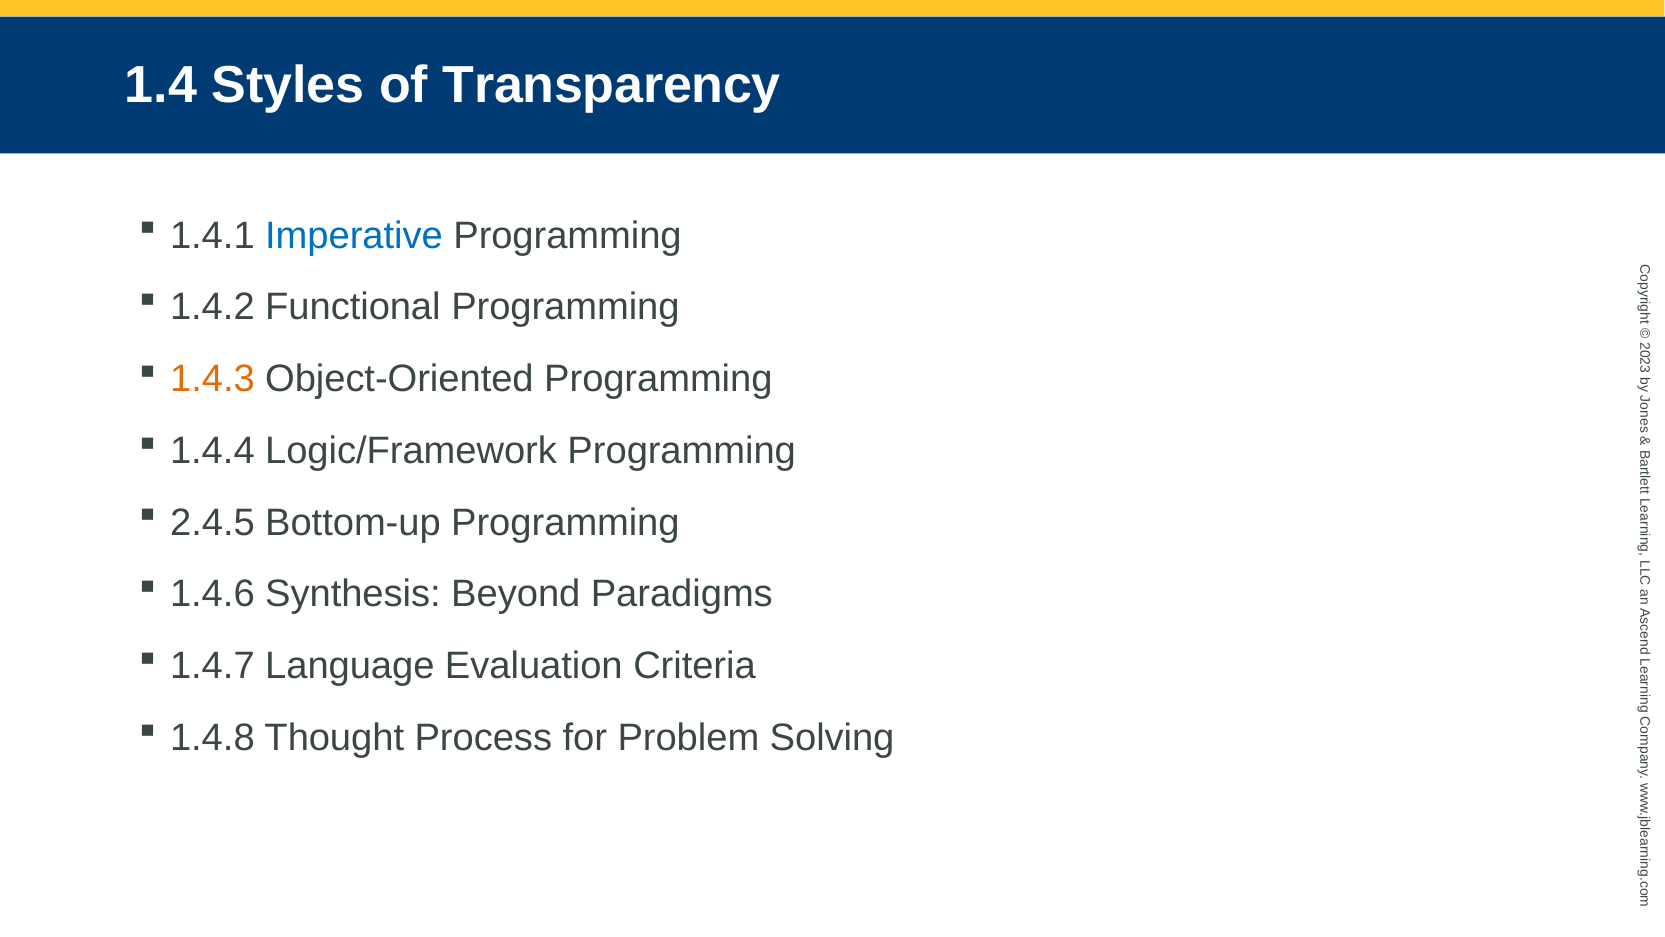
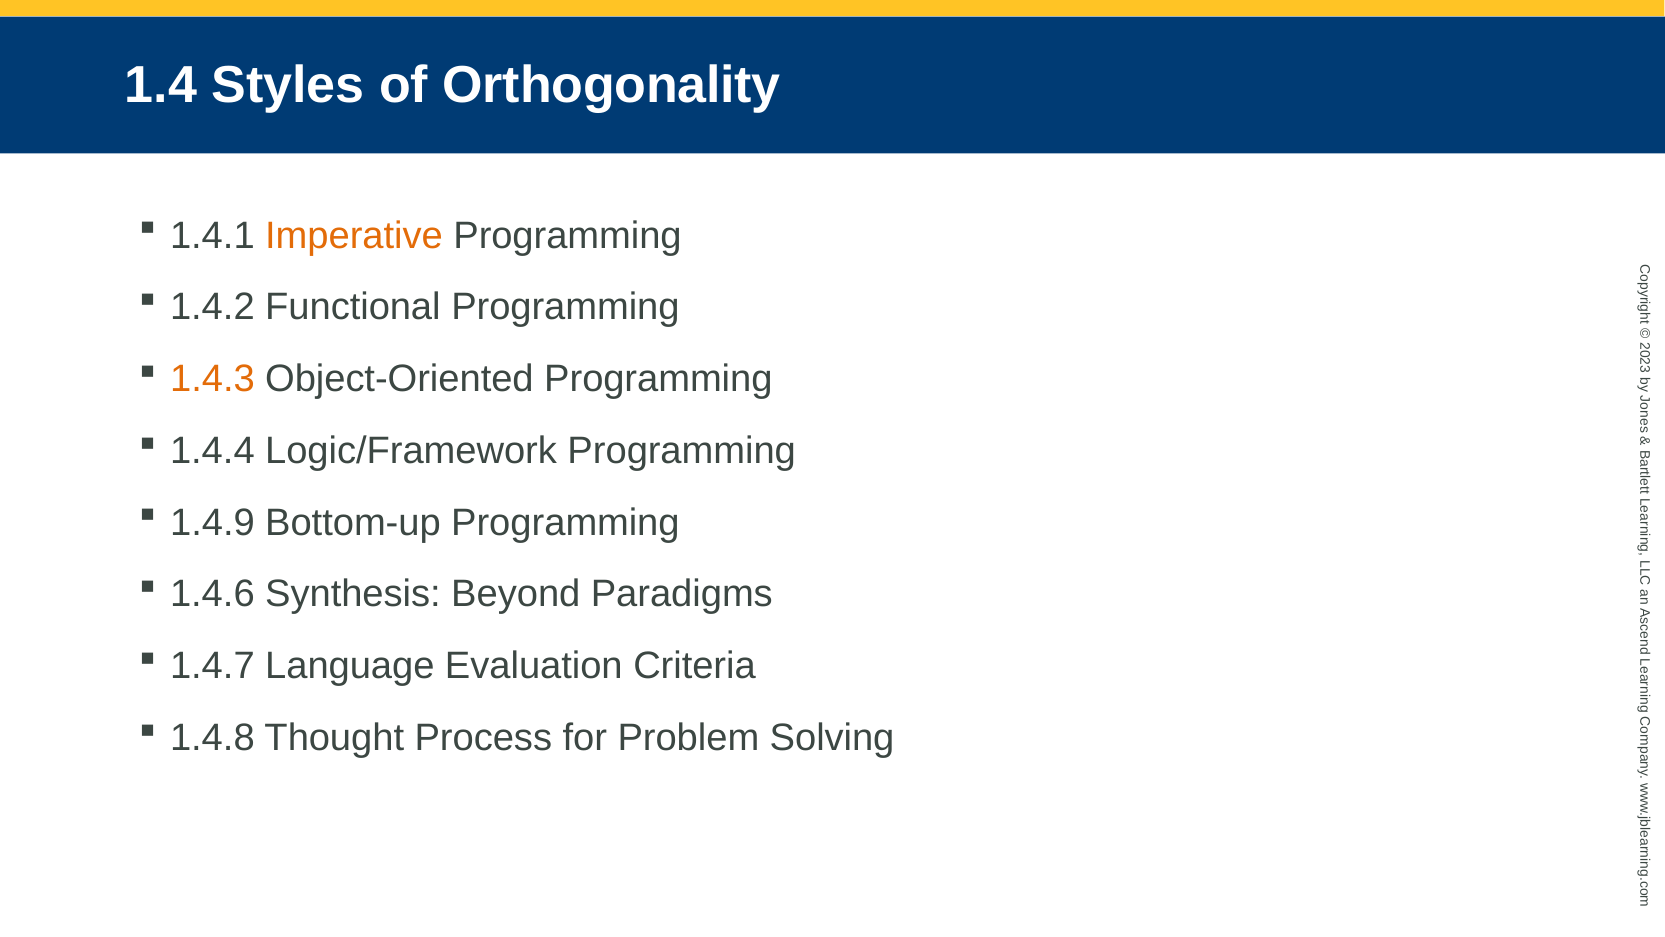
Transparency: Transparency -> Orthogonality (612, 86)
Imperative colour: blue -> orange (354, 235)
2.4.5: 2.4.5 -> 1.4.9 (212, 522)
